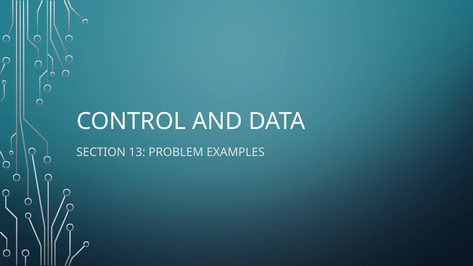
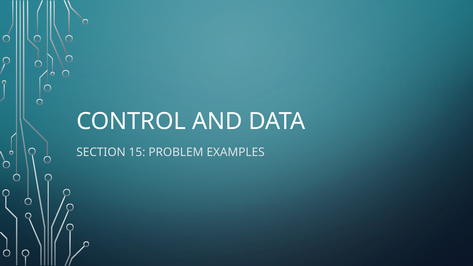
13: 13 -> 15 (137, 152)
